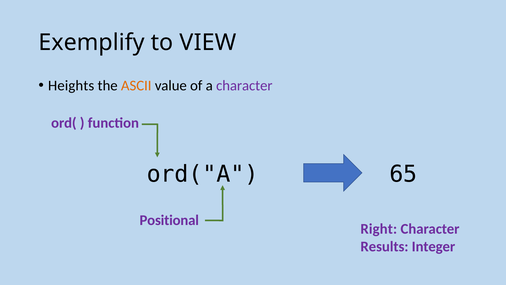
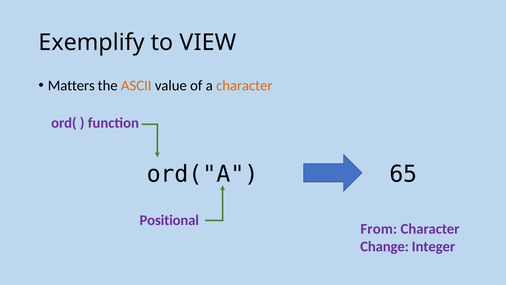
Heights: Heights -> Matters (71, 86)
character colour: purple -> orange (244, 86)
Right: Right -> From (379, 229)
Results: Results -> Change (384, 246)
